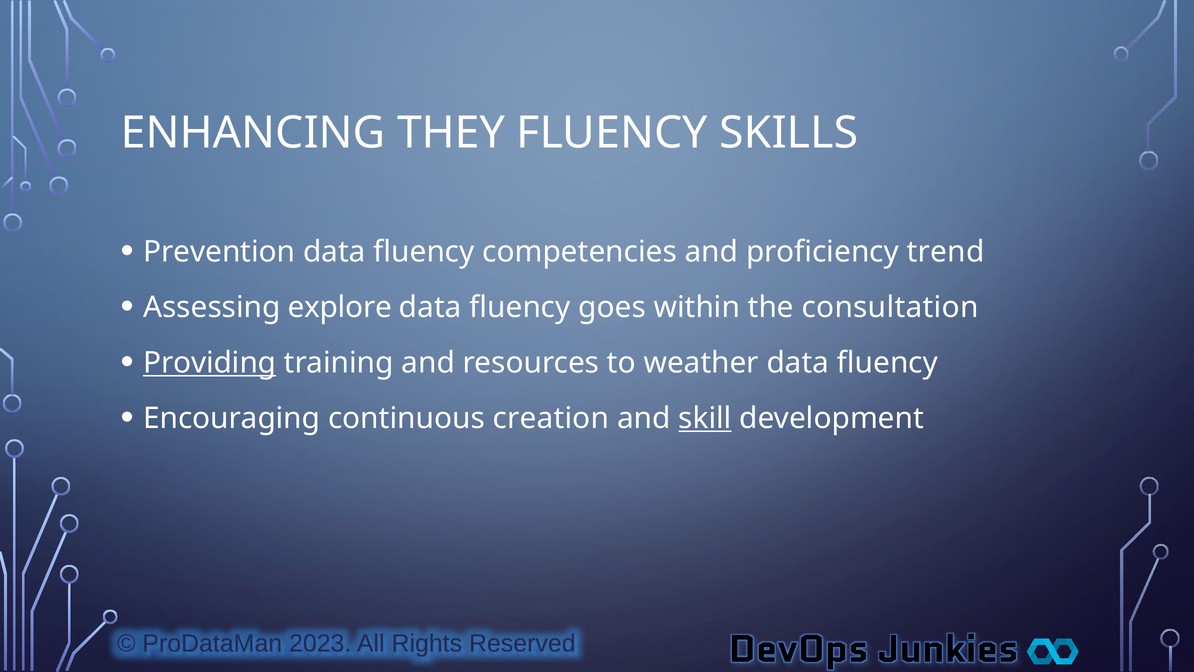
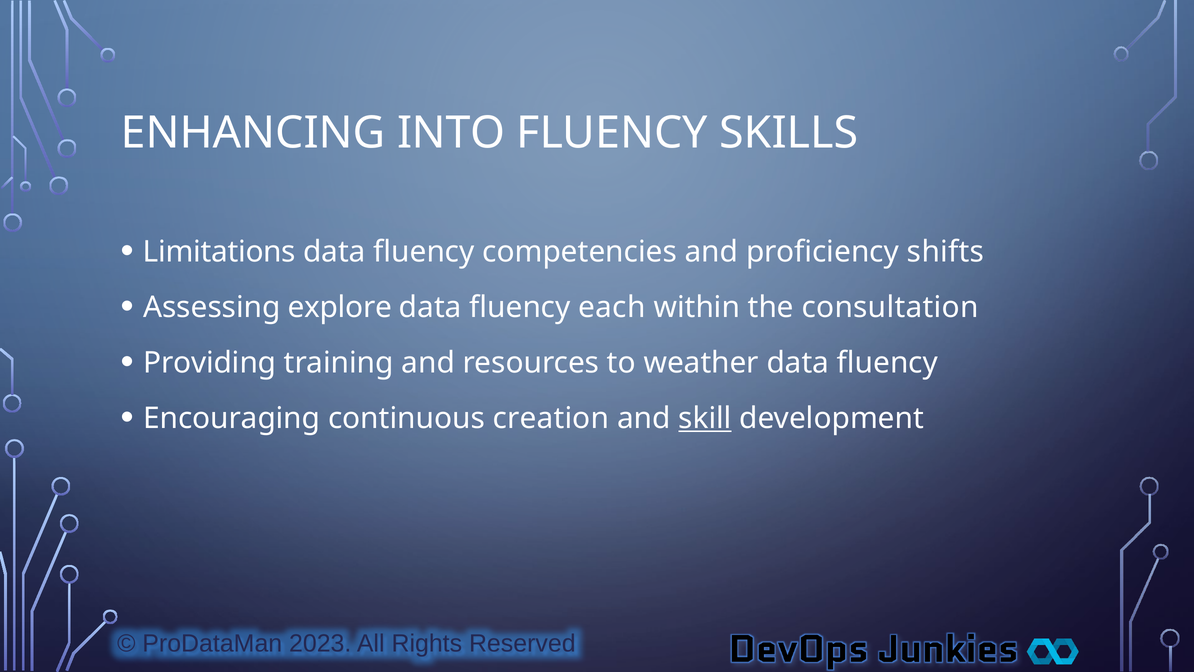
THEY: THEY -> INTO (451, 133)
Prevention: Prevention -> Limitations (219, 252)
trend: trend -> shifts (946, 252)
goes: goes -> each (612, 307)
Providing underline: present -> none (210, 363)
